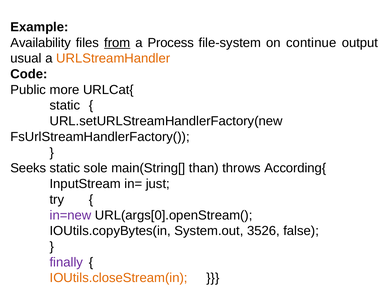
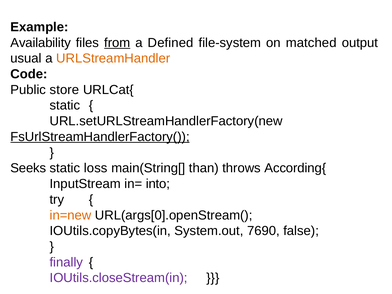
Process: Process -> Defined (171, 43)
continue: continue -> matched (311, 43)
more: more -> store (64, 90)
FsUrlStreamHandlerFactory( underline: none -> present (100, 137)
sole: sole -> loss (96, 168)
just: just -> into (158, 184)
in=new colour: purple -> orange (70, 215)
3526: 3526 -> 7690 (263, 231)
IOUtils.closeStream(in colour: orange -> purple (119, 278)
